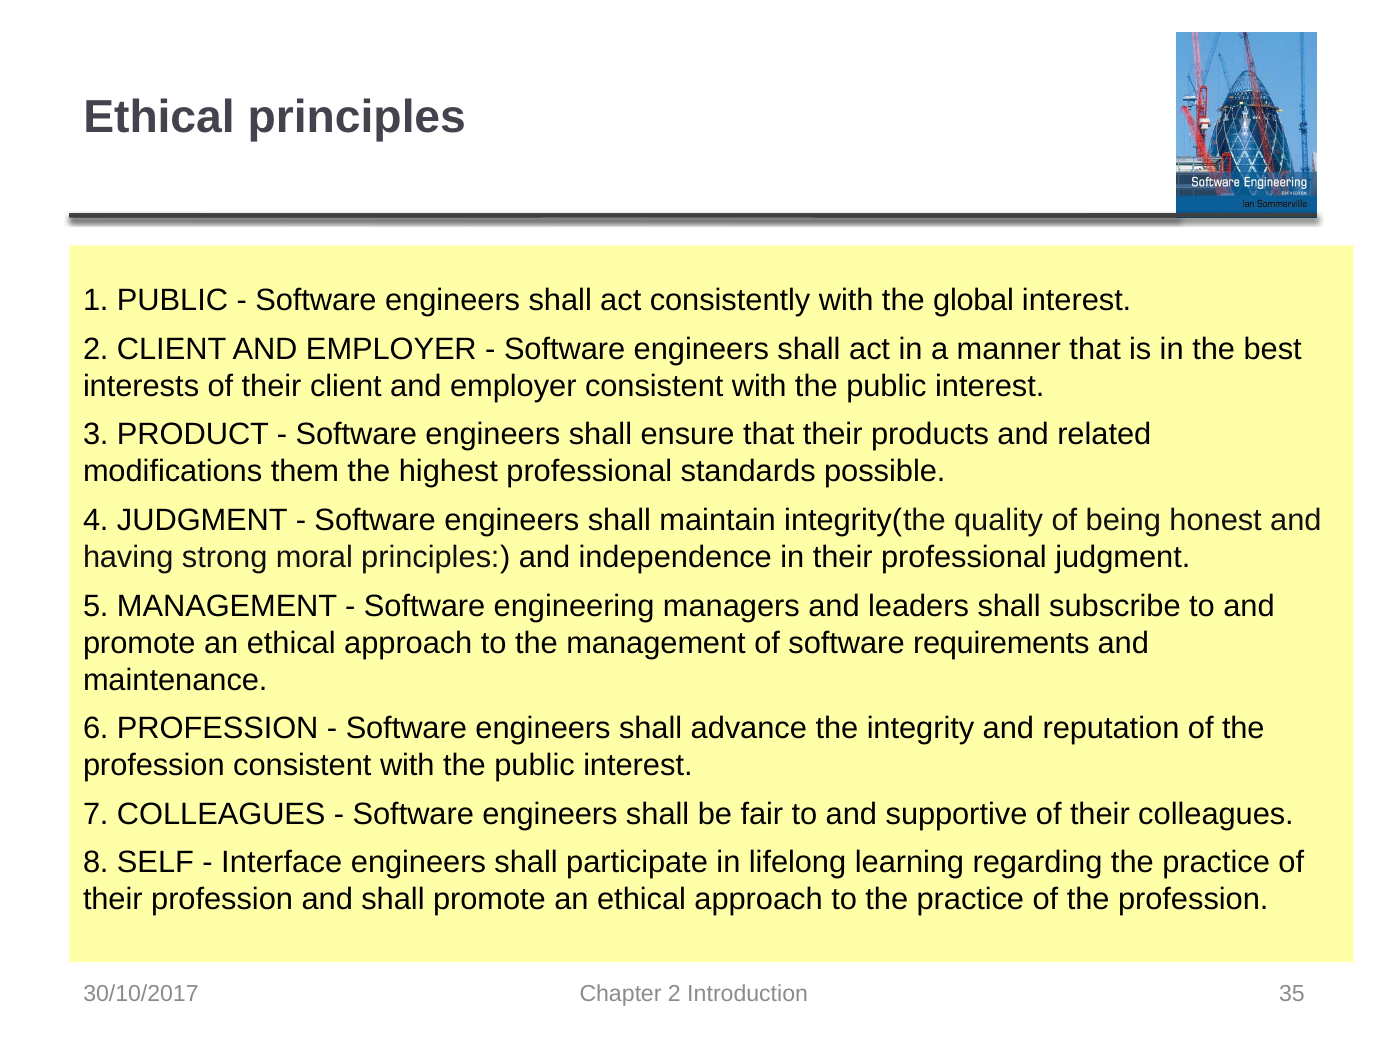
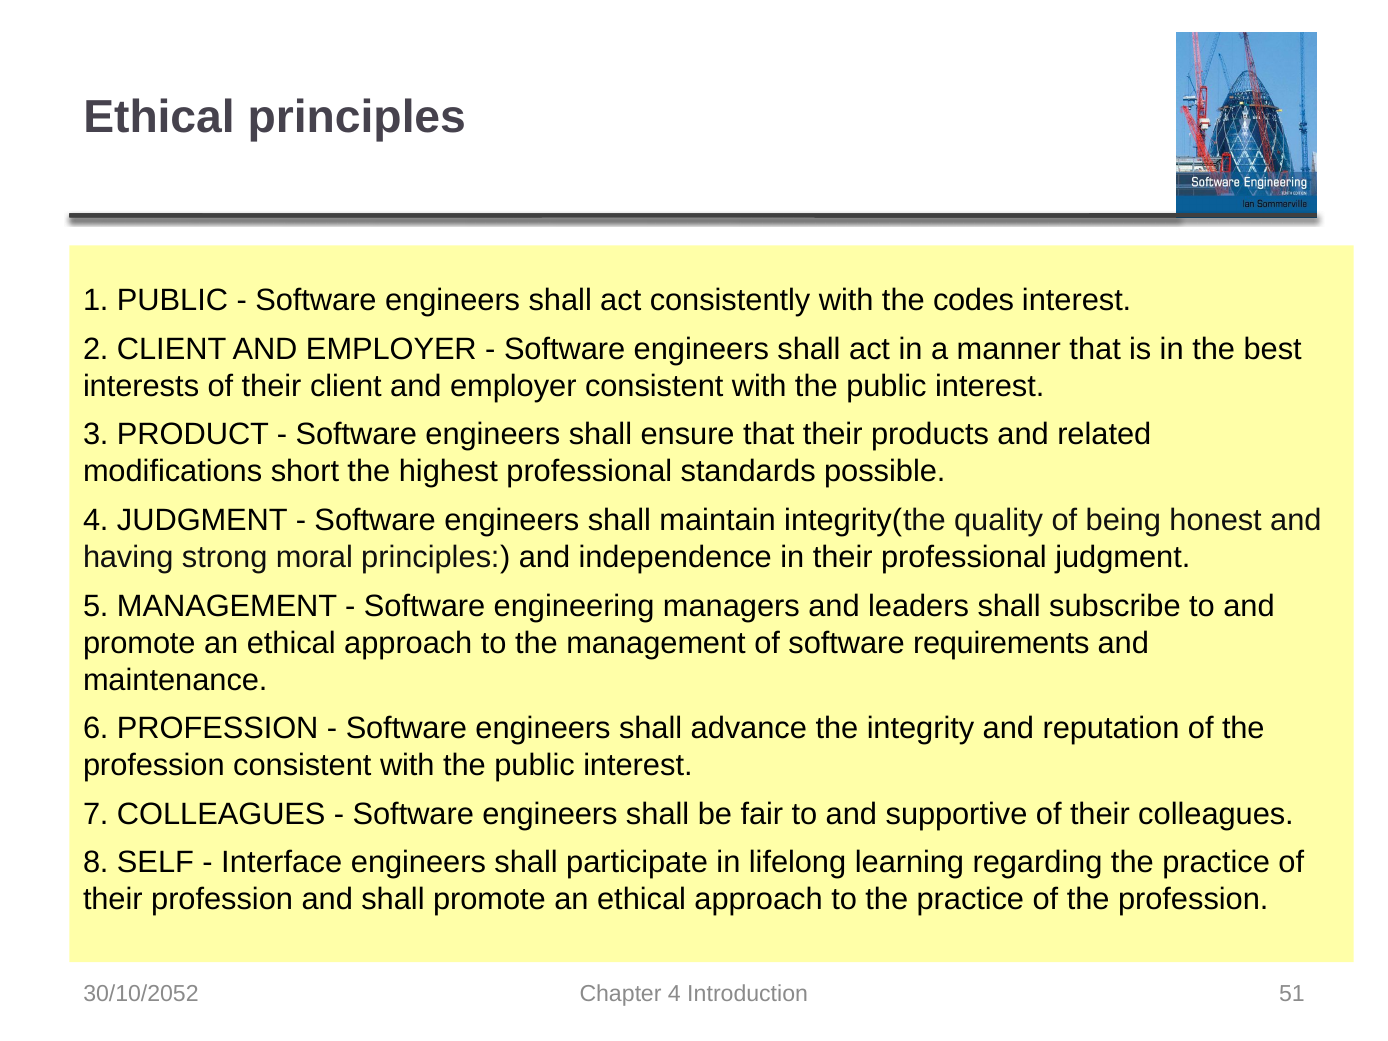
global: global -> codes (974, 301)
them: them -> short (305, 472)
30/10/2017: 30/10/2017 -> 30/10/2052 (141, 994)
Chapter 2: 2 -> 4 (674, 994)
35: 35 -> 51 (1292, 994)
